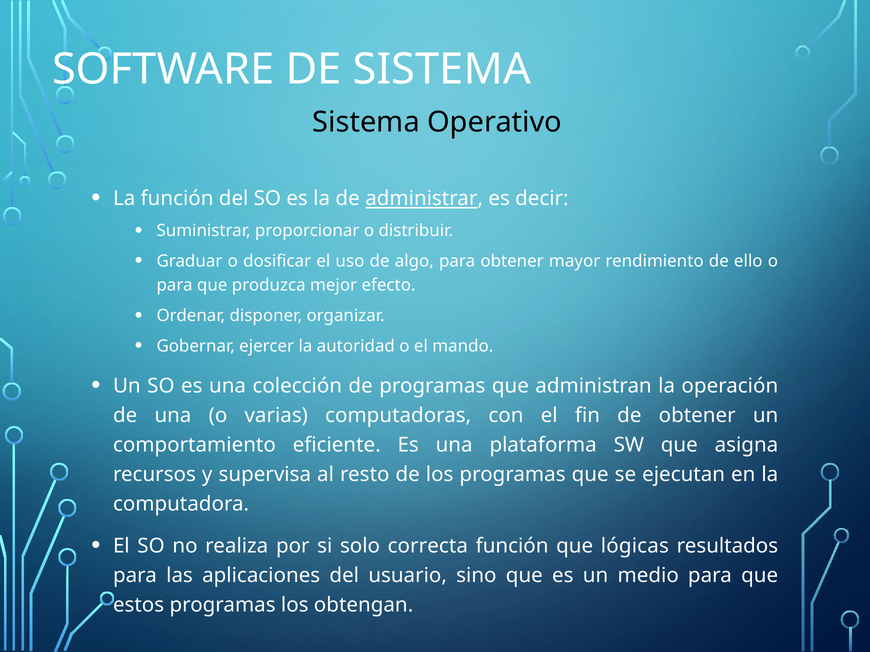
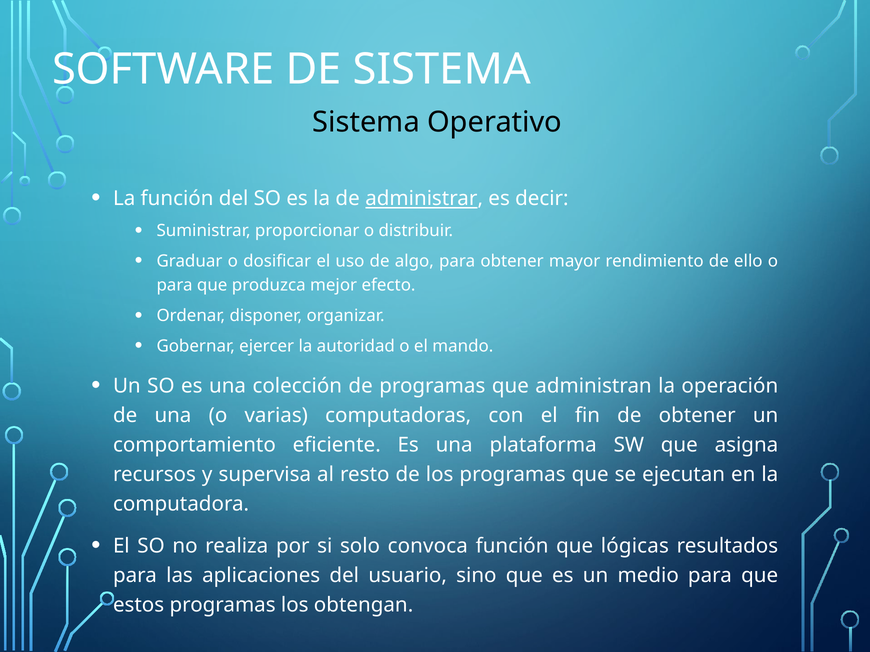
correcta: correcta -> convoca (428, 546)
